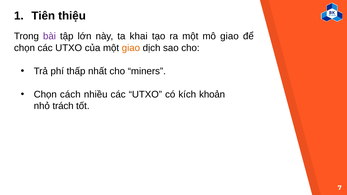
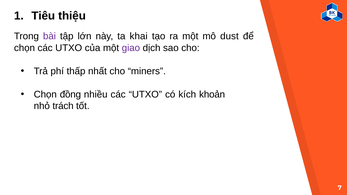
Tiên: Tiên -> Tiêu (43, 16)
mô giao: giao -> dust (229, 36)
giao colour: orange -> purple (131, 48)
cách: cách -> đồng (70, 94)
